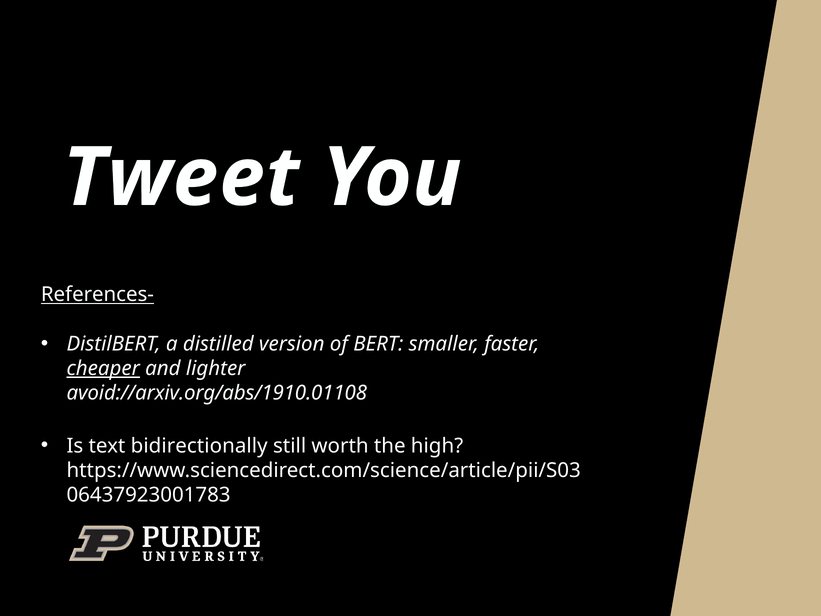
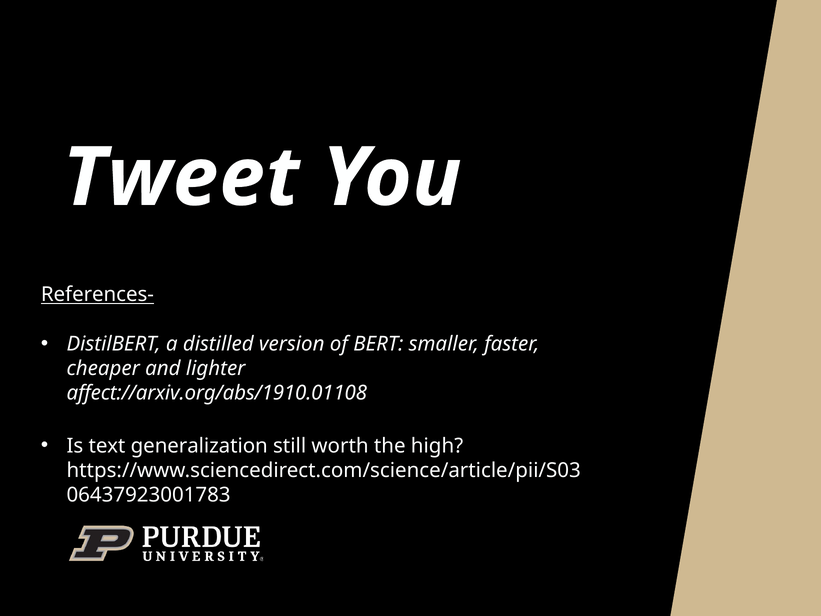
cheaper underline: present -> none (103, 368)
avoid://arxiv.org/abs/1910.01108: avoid://arxiv.org/abs/1910.01108 -> affect://arxiv.org/abs/1910.01108 (217, 393)
bidirectionally: bidirectionally -> generalization (199, 446)
